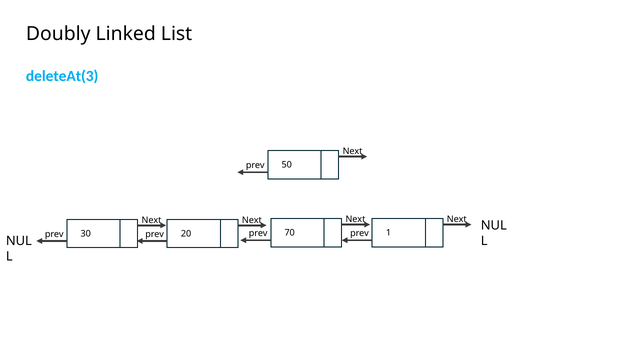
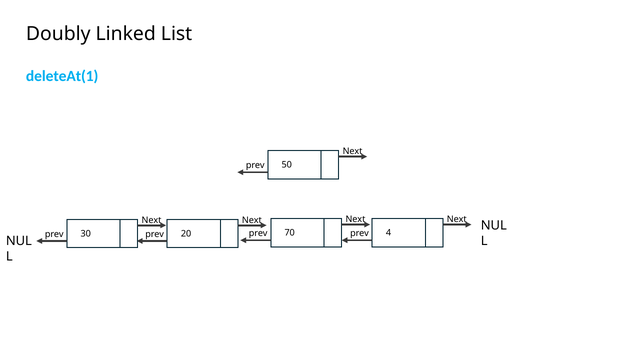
deleteAt(3: deleteAt(3 -> deleteAt(1 (62, 76)
1: 1 -> 4 (389, 233)
